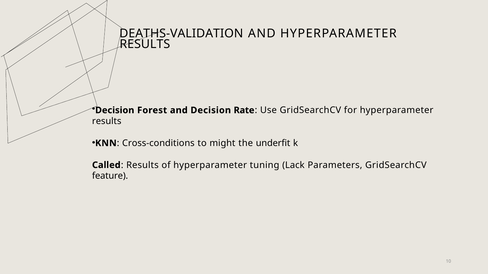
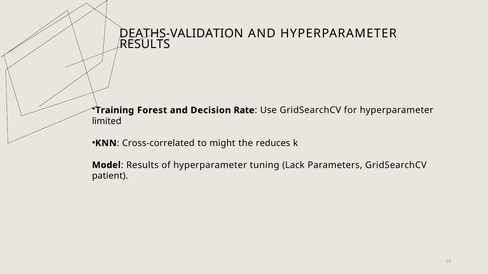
Decision: Decision -> Training (115, 110)
results: results -> limited (107, 121)
Cross-conditions: Cross-conditions -> Cross-correlated (158, 143)
underfit: underfit -> reduces (273, 143)
Called: Called -> Model (106, 165)
feature: feature -> patient (110, 176)
